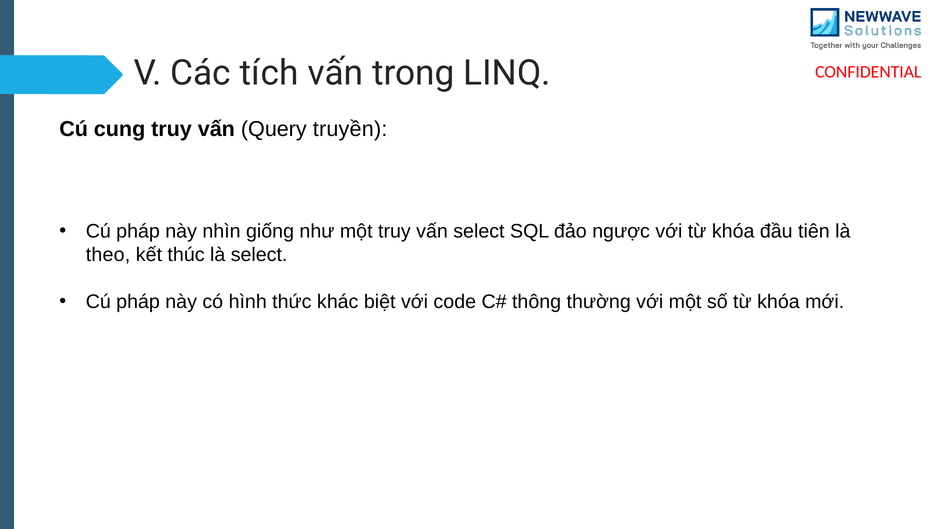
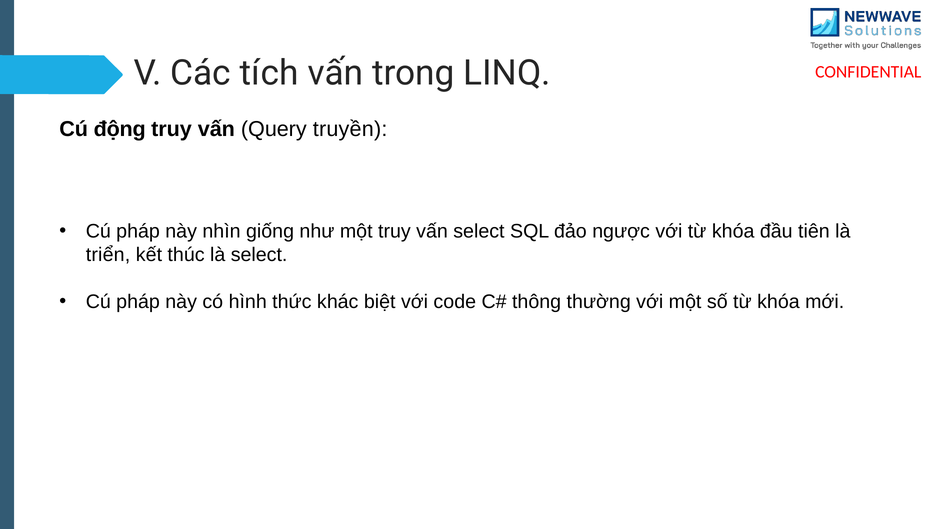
cung: cung -> động (120, 129)
theo: theo -> triển (108, 255)
